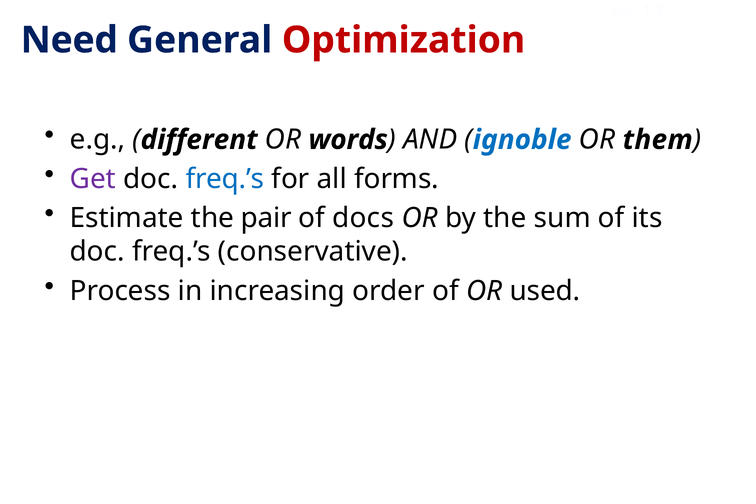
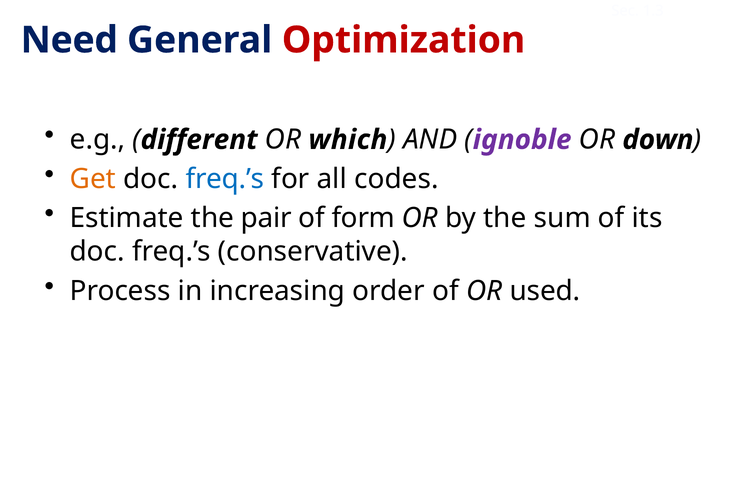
words: words -> which (348, 140)
ignoble colour: blue -> purple (522, 140)
them: them -> down (658, 140)
Get colour: purple -> orange (93, 179)
forms: forms -> codes (396, 179)
docs: docs -> form (363, 218)
